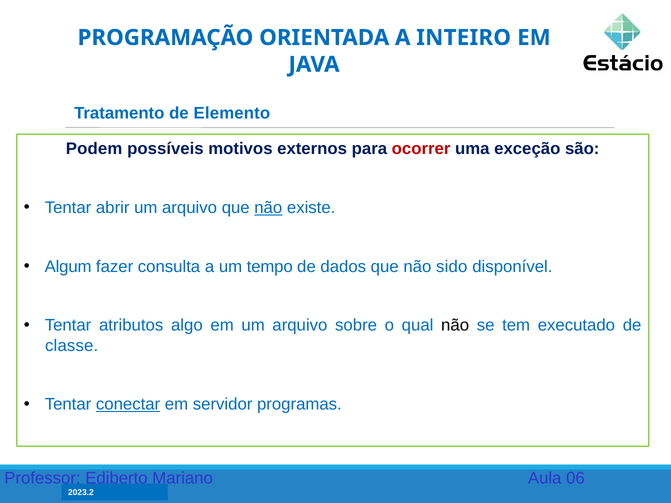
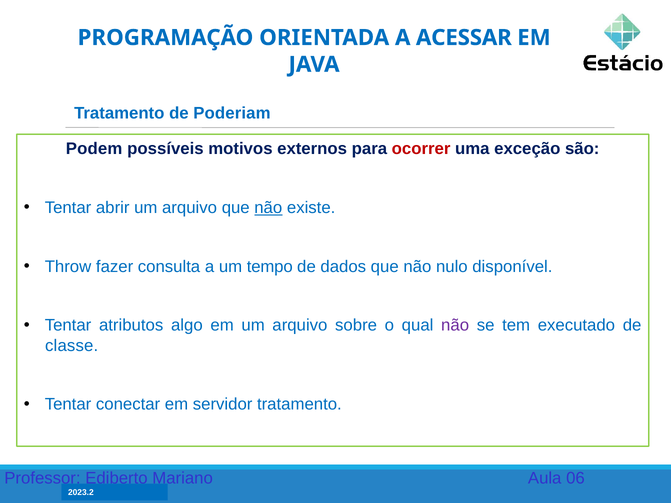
INTEIRO: INTEIRO -> ACESSAR (464, 38)
Elemento: Elemento -> Poderiam (232, 113)
Algum: Algum -> Throw (68, 267)
sido: sido -> nulo (452, 267)
não colour: black -> purple (455, 326)
conectar underline: present -> none (128, 405)
servidor programas: programas -> tratamento (299, 405)
